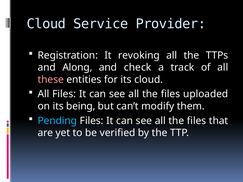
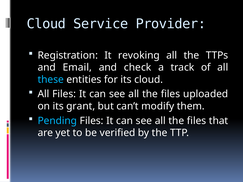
Along: Along -> Email (77, 68)
these colour: pink -> light blue (51, 80)
being: being -> grant (81, 106)
